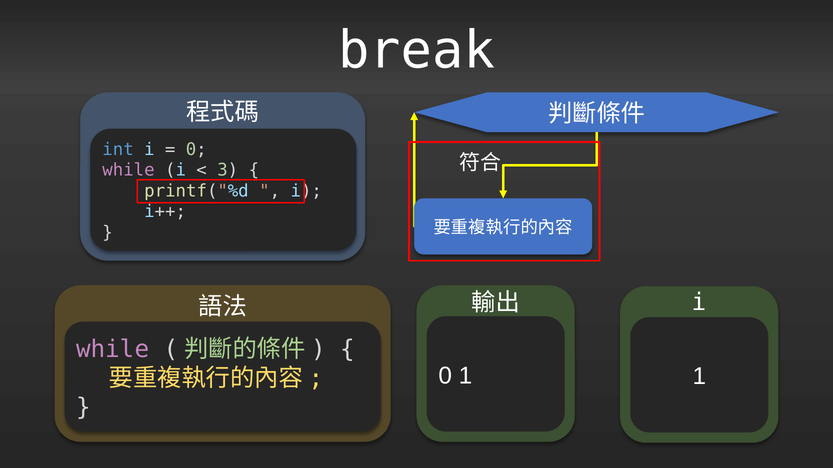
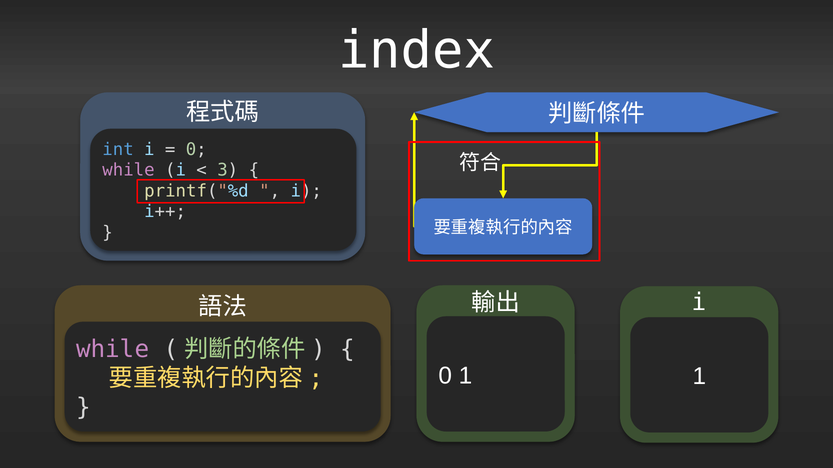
break: break -> index (416, 51)
